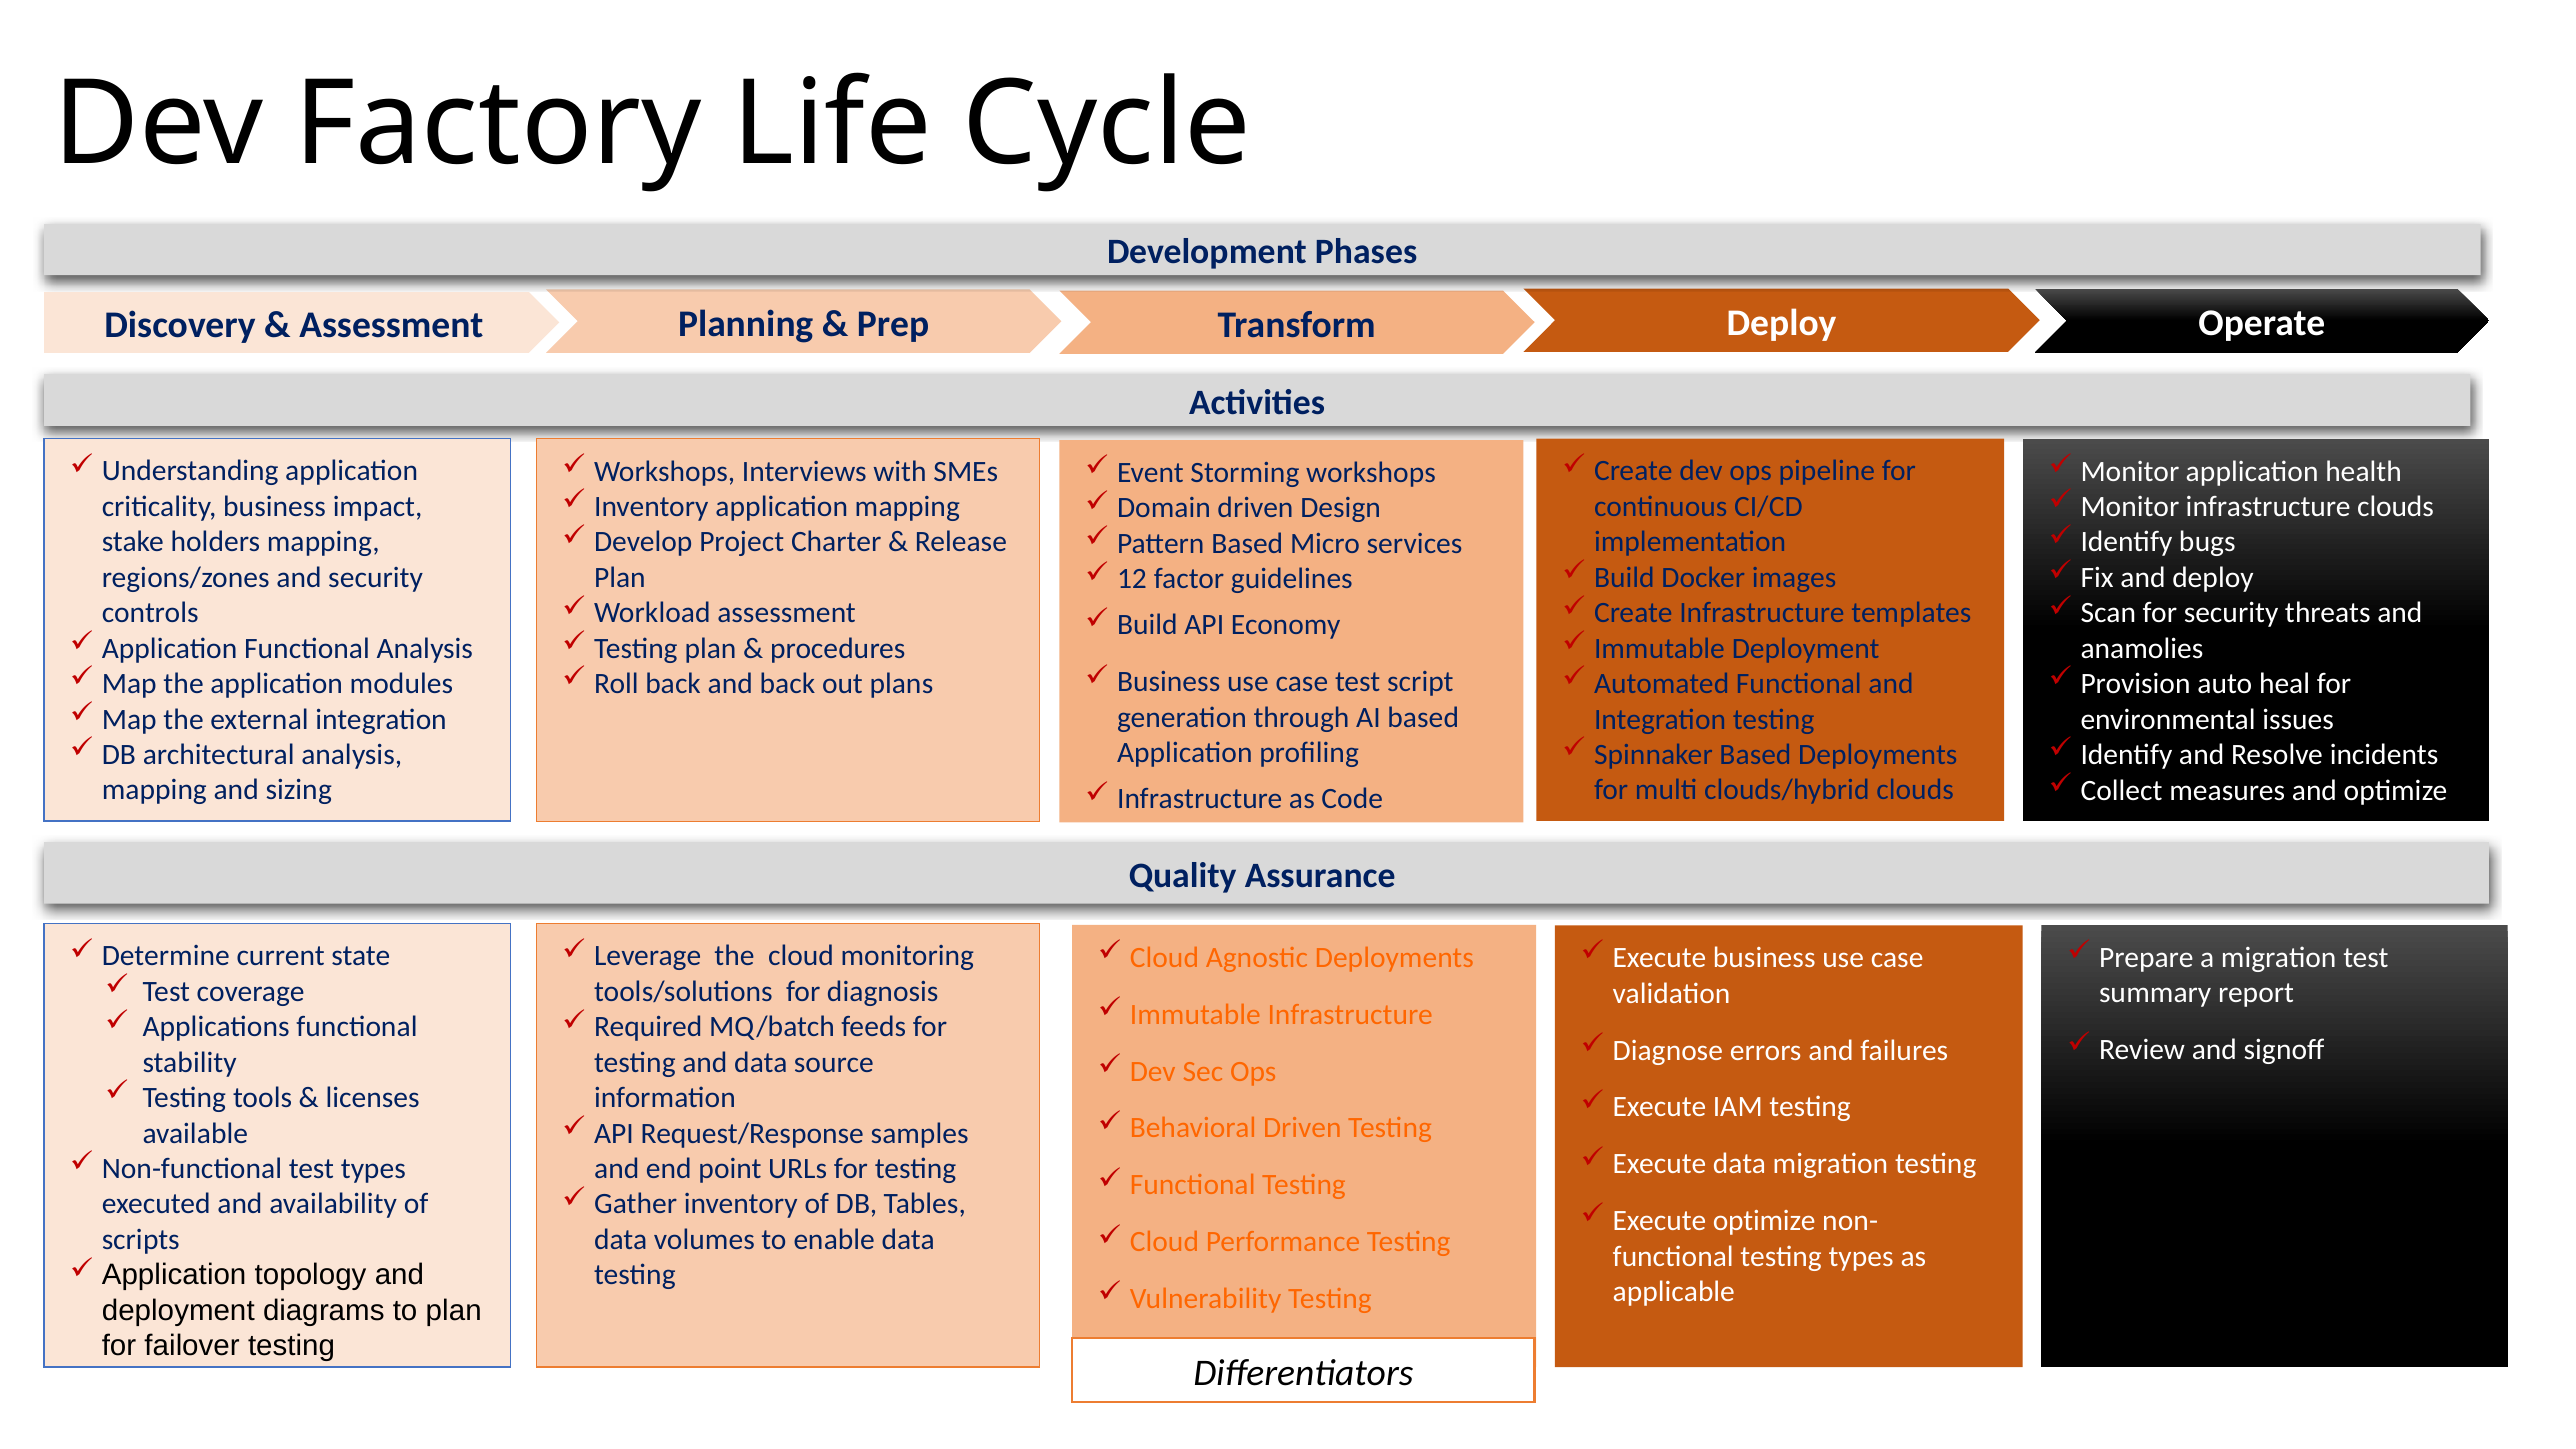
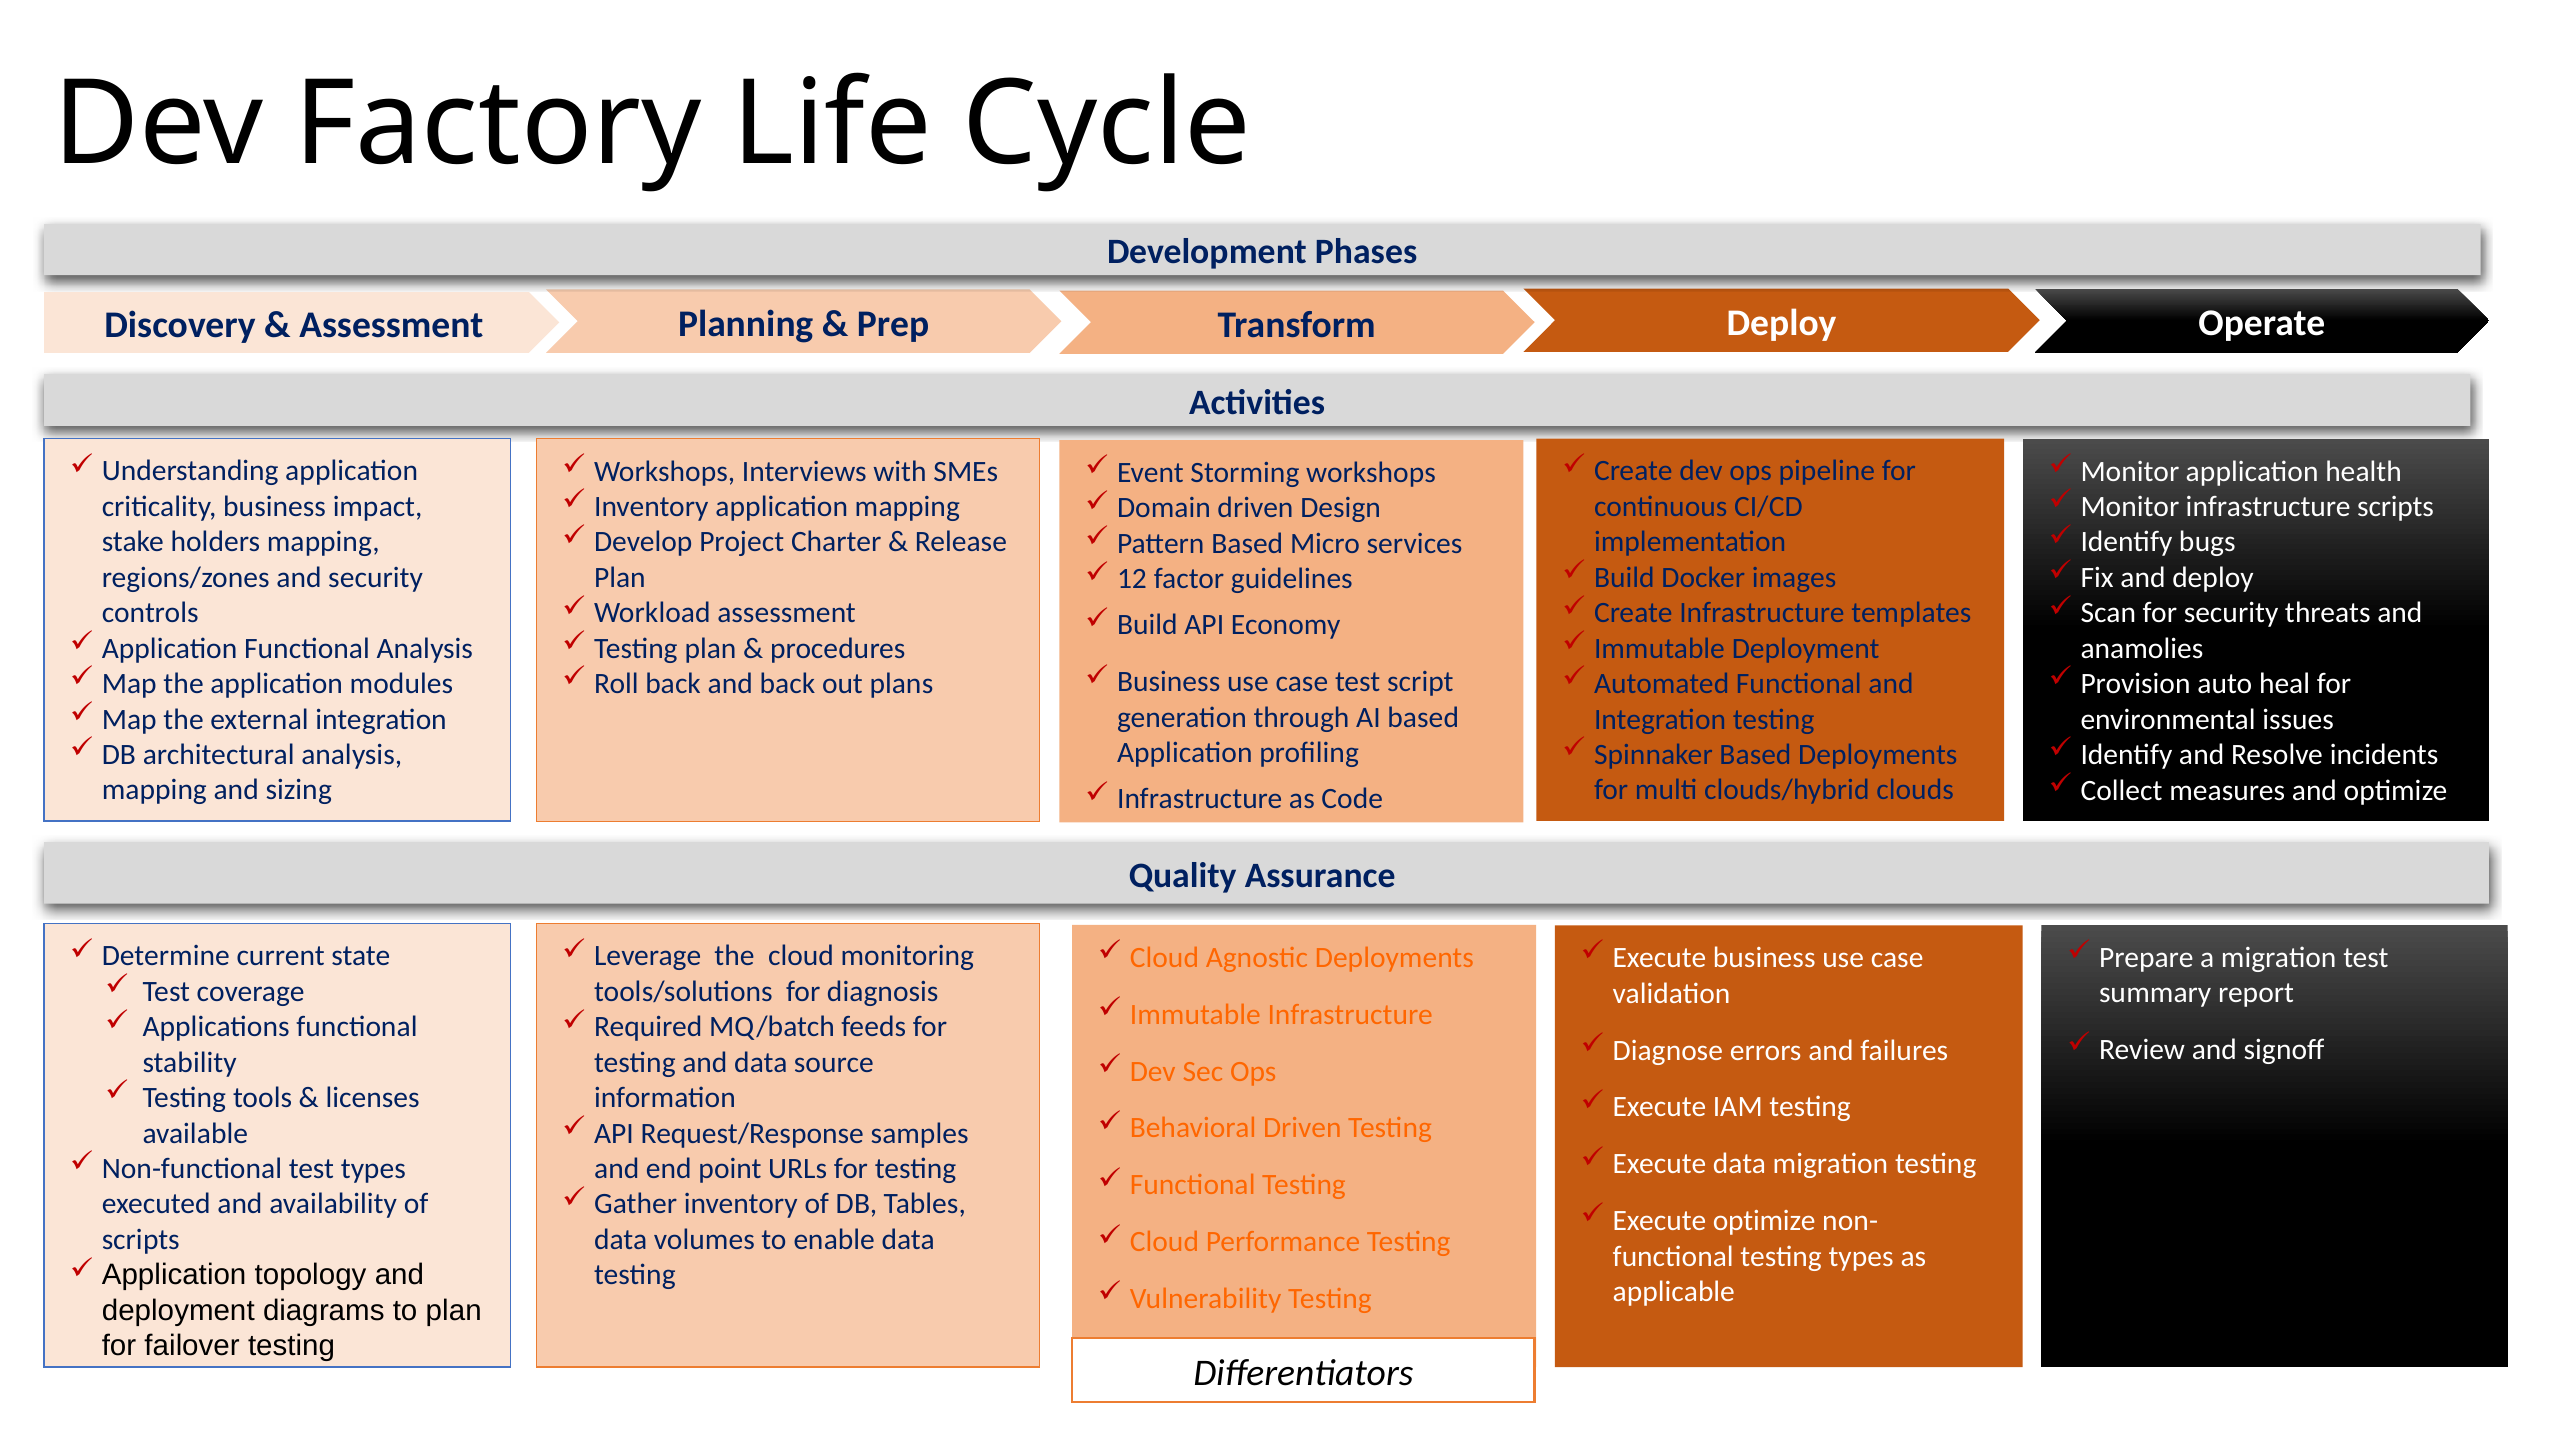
infrastructure clouds: clouds -> scripts (2396, 507)
